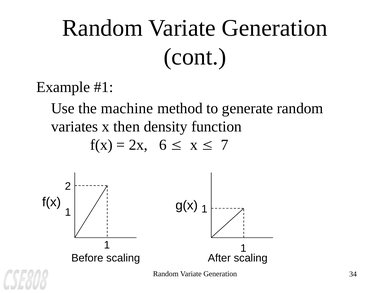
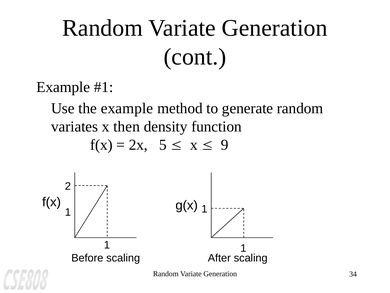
the machine: machine -> example (127, 108)
6: 6 -> 5 (163, 145)
7: 7 -> 9 (225, 145)
